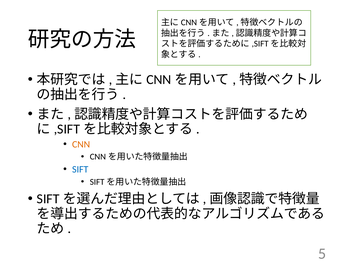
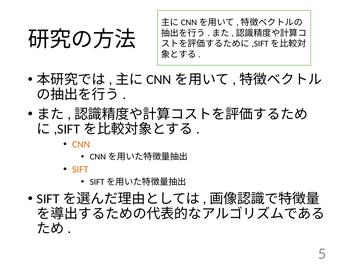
SIFT colour: blue -> orange (80, 170)
